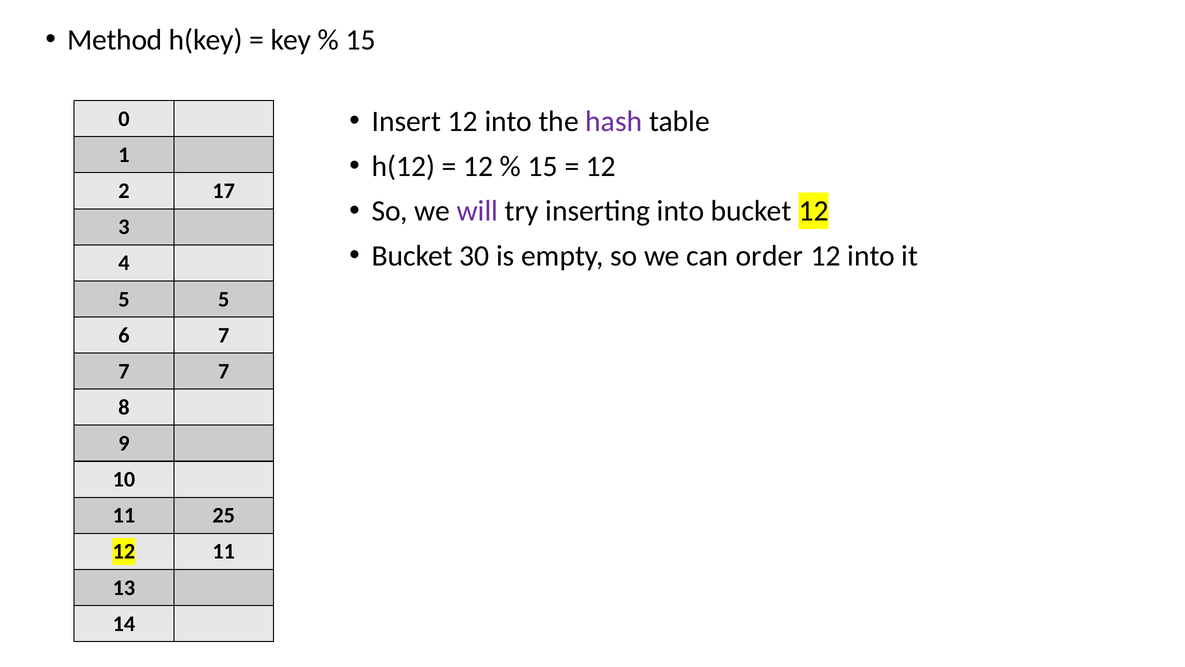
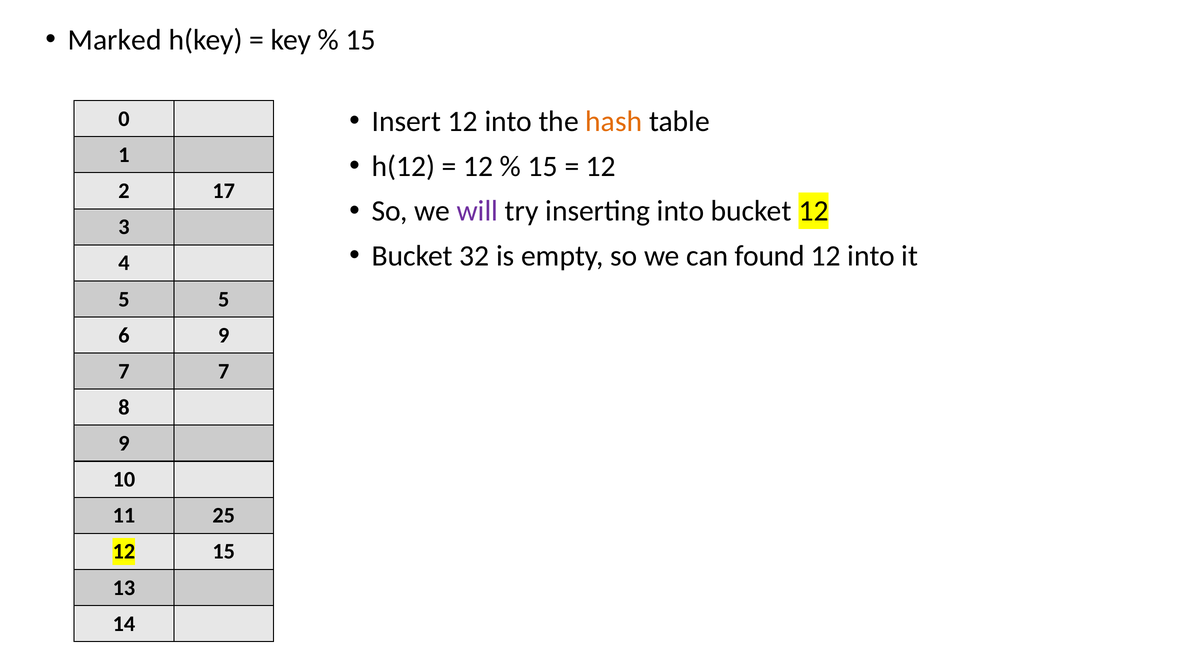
Method: Method -> Marked (115, 40)
hash colour: purple -> orange (614, 121)
30: 30 -> 32 (474, 256)
order: order -> found (770, 256)
6 7: 7 -> 9 (224, 335)
12 11: 11 -> 15 (224, 551)
